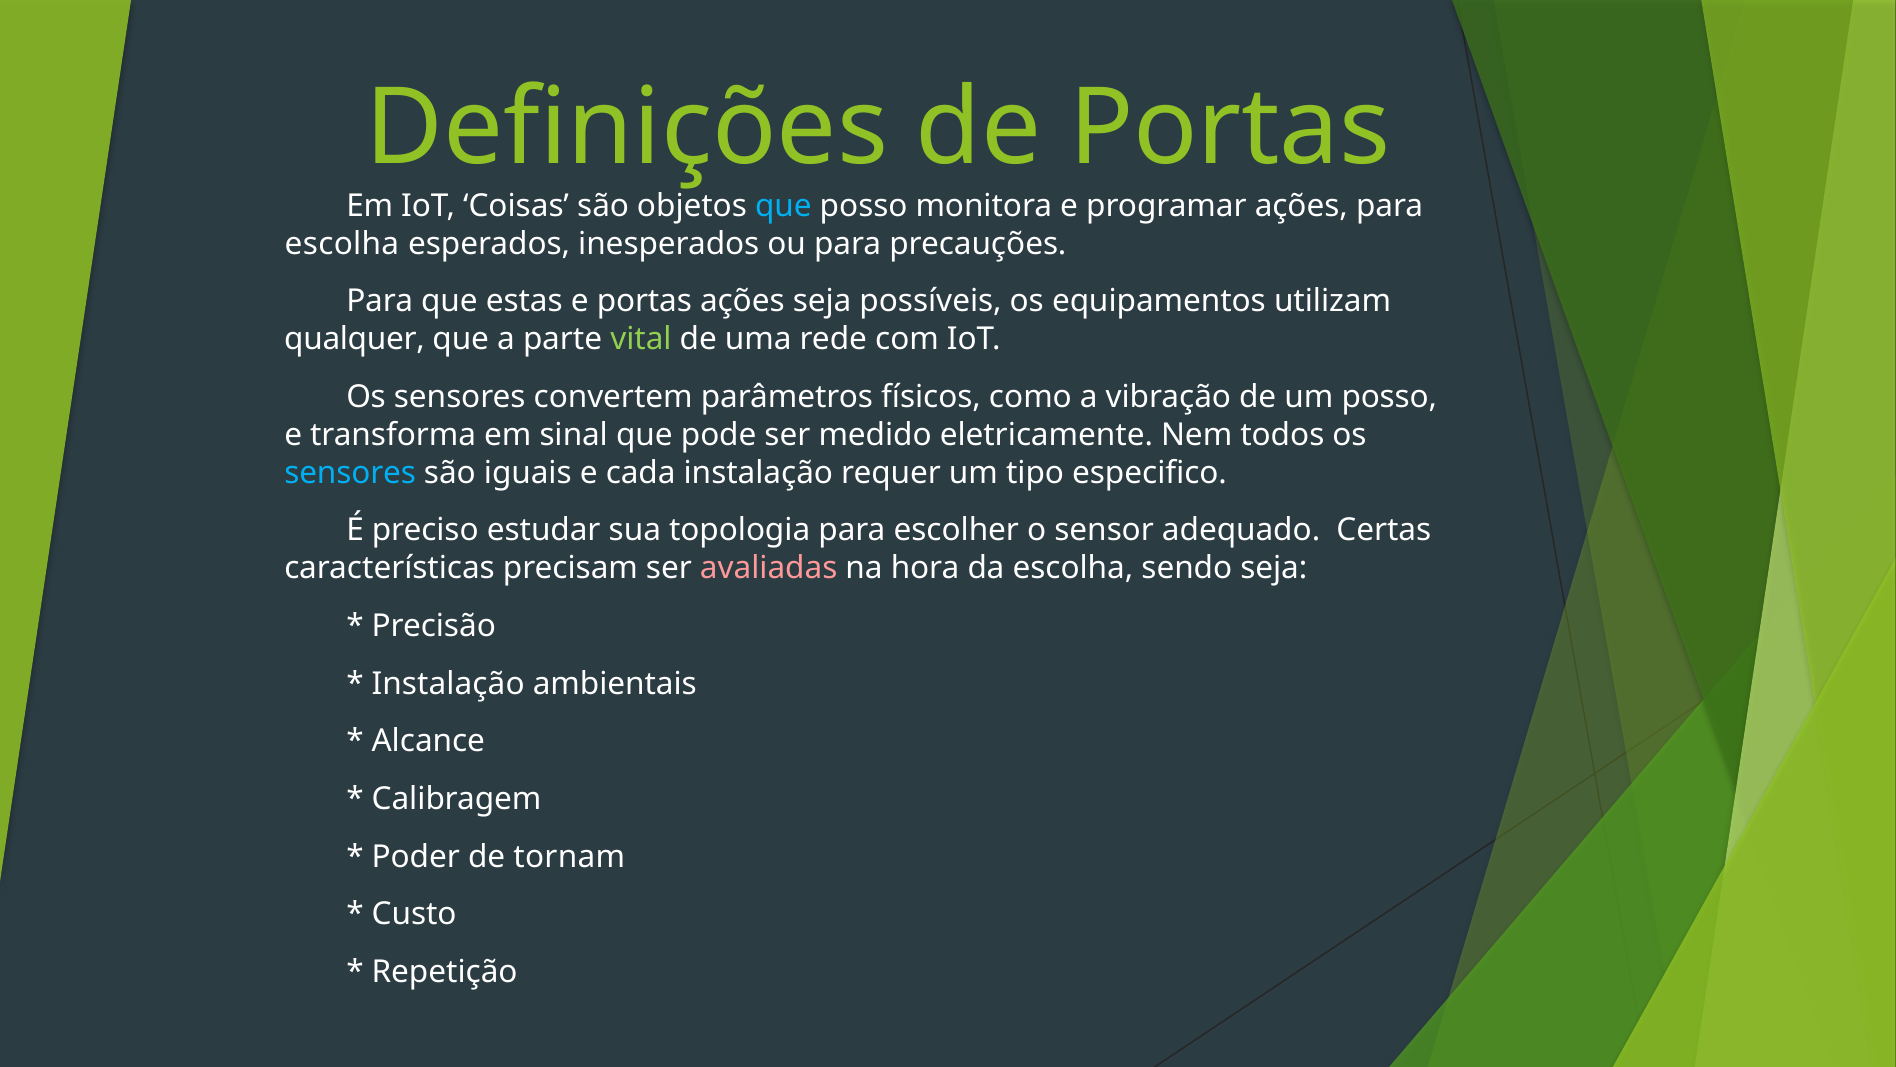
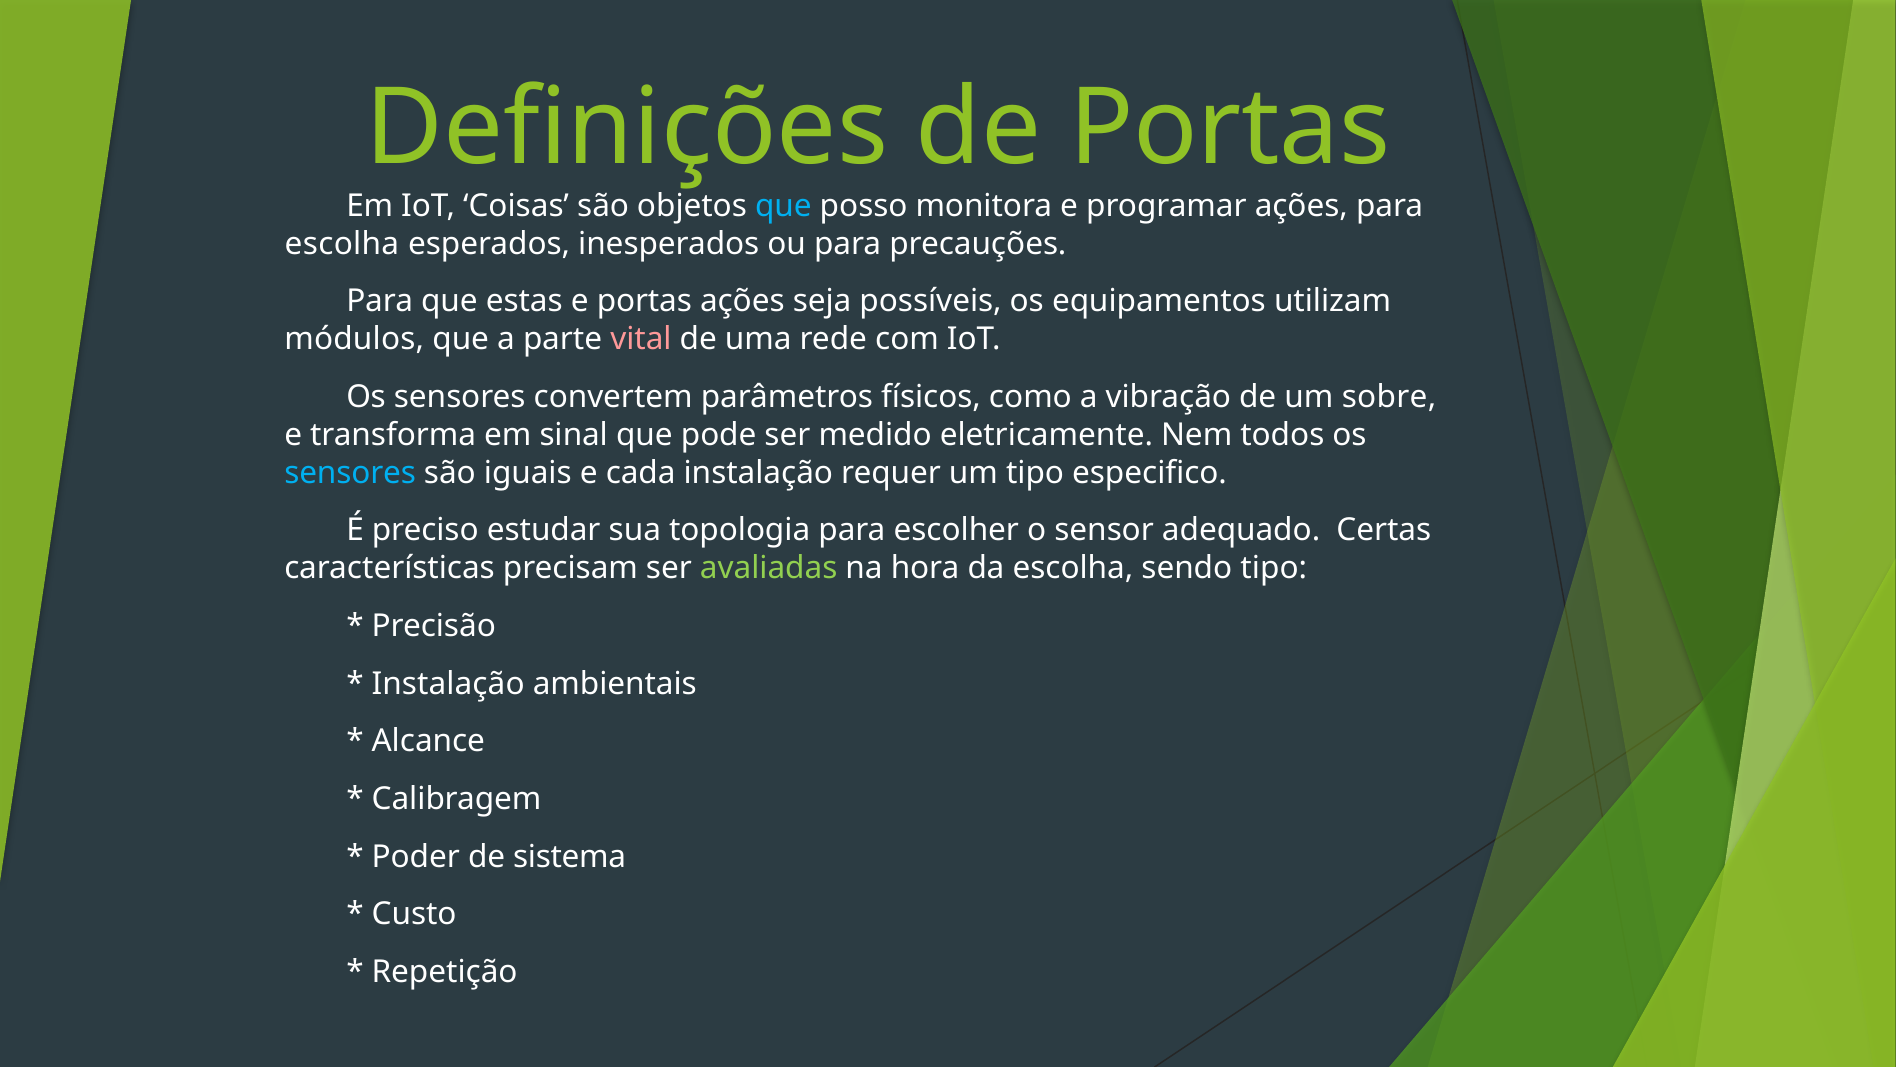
qualquer: qualquer -> módulos (354, 339)
vital colour: light green -> pink (641, 339)
um posso: posso -> sobre (1389, 397)
avaliadas colour: pink -> light green (769, 568)
sendo seja: seja -> tipo (1274, 568)
tornam: tornam -> sistema (570, 856)
